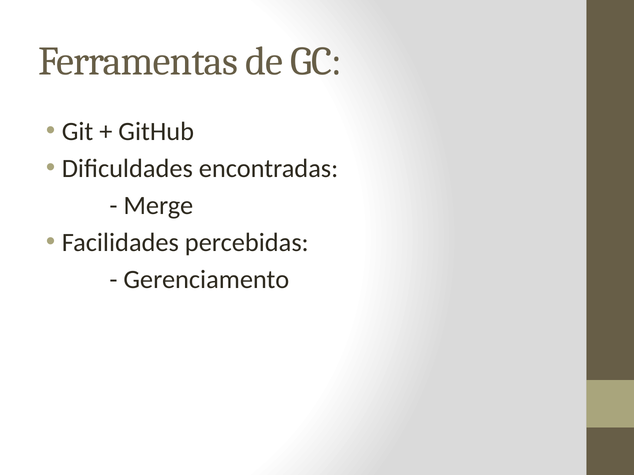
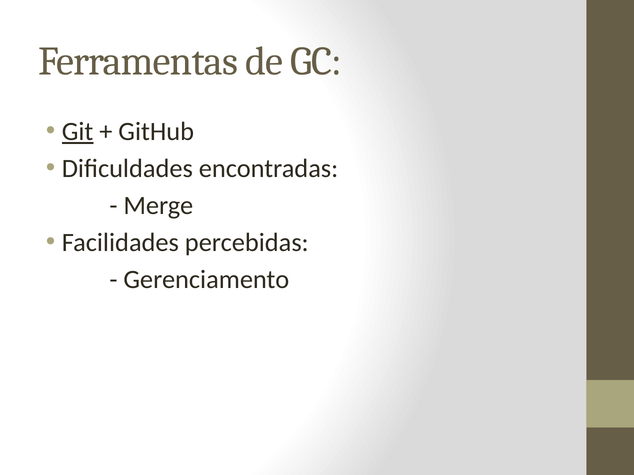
Git underline: none -> present (78, 132)
